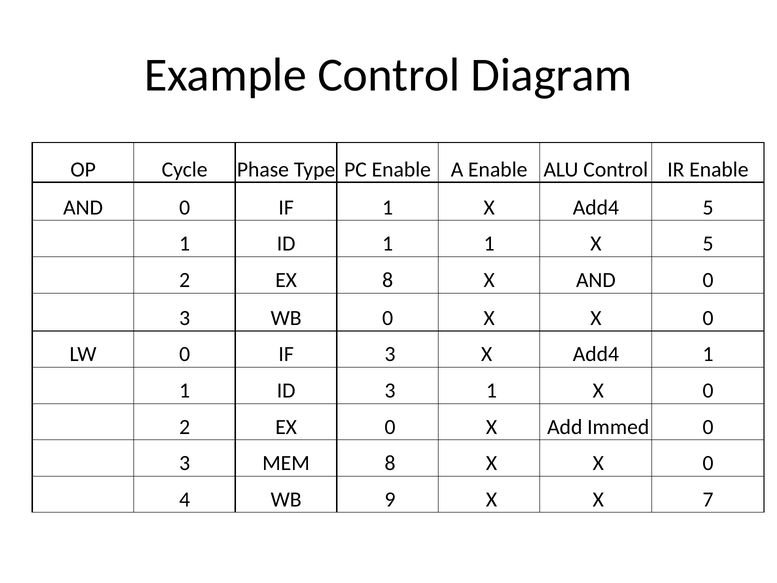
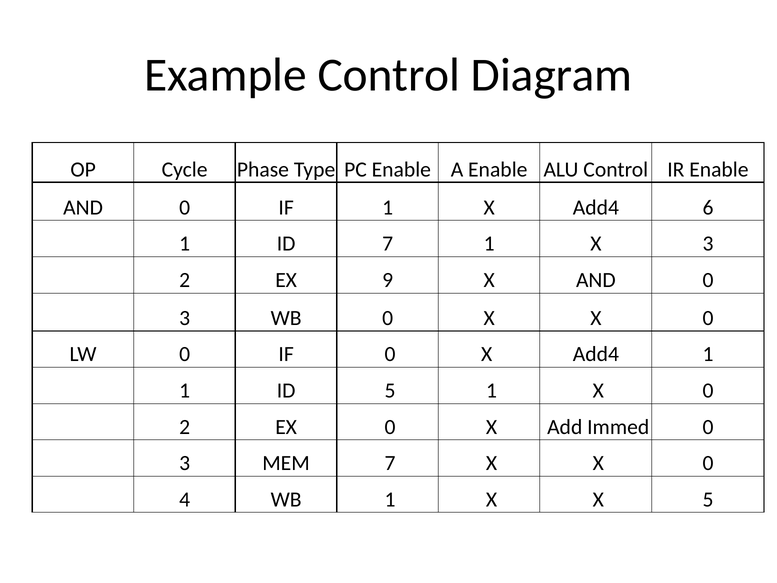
Add4 5: 5 -> 6 (708, 207)
ID 1: 1 -> 7 (388, 244)
X 5: 5 -> 3 (708, 244)
EX 8: 8 -> 9 (388, 280)
IF 3: 3 -> 0 (390, 354)
ID 3: 3 -> 5 (390, 390)
MEM 8: 8 -> 7 (390, 463)
WB 9: 9 -> 1 (390, 499)
X 7: 7 -> 5 (708, 499)
